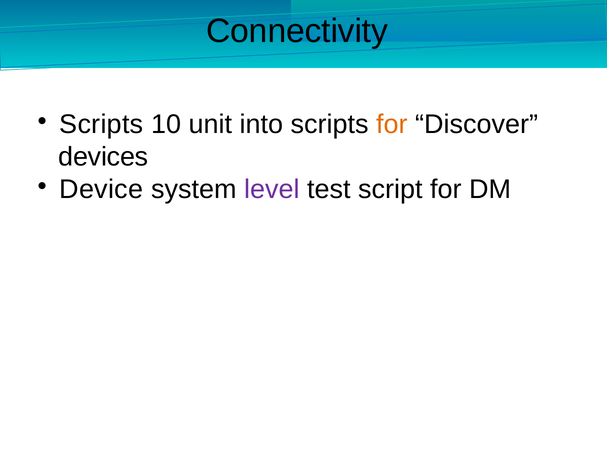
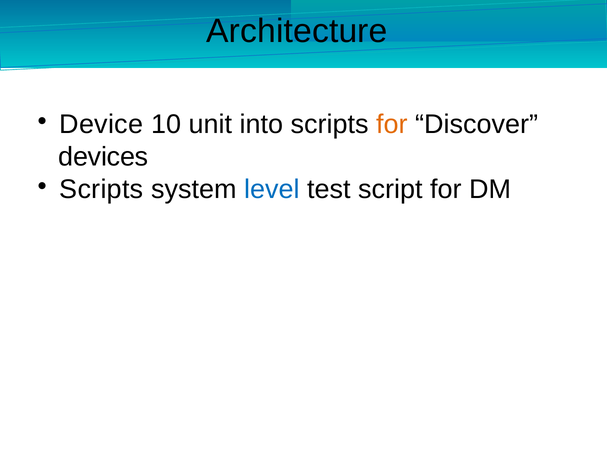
Connectivity: Connectivity -> Architecture (297, 31)
Scripts: Scripts -> Device (101, 125)
Device: Device -> Scripts (101, 189)
level colour: purple -> blue (272, 189)
